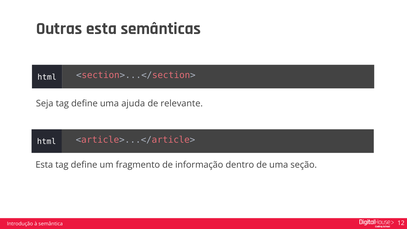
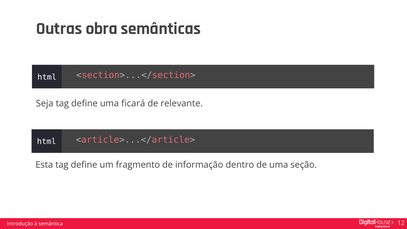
Outras esta: esta -> obra (102, 29)
ajuda: ajuda -> ficará (133, 104)
